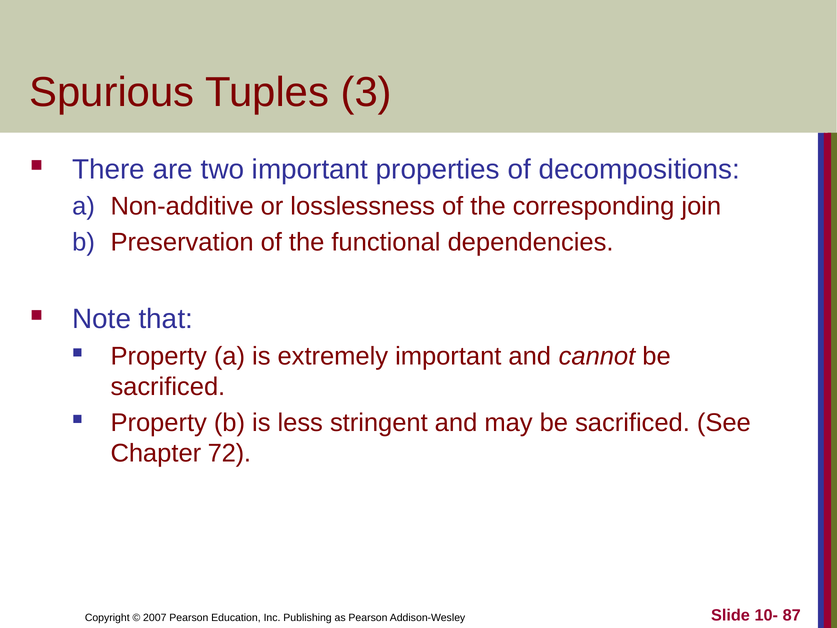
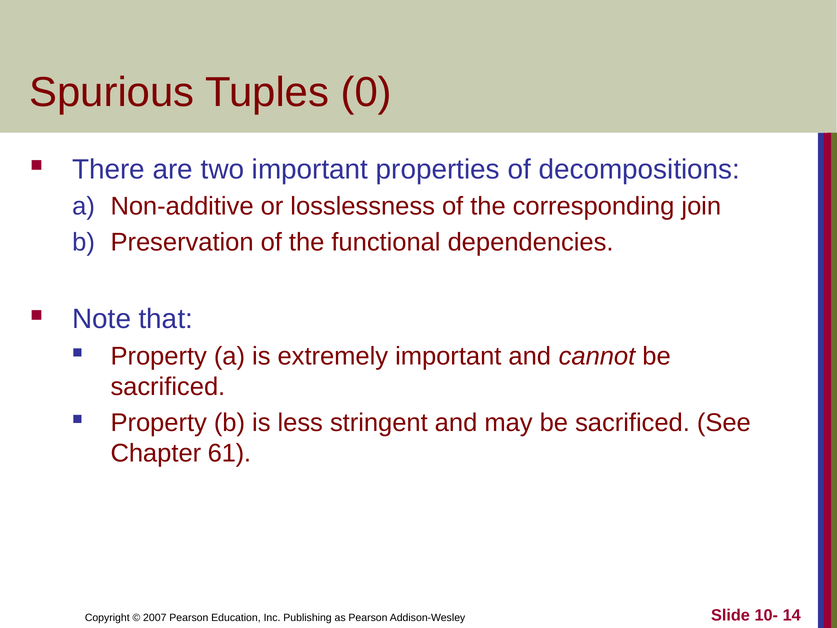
3: 3 -> 0 (366, 92)
72: 72 -> 61 (229, 453)
87: 87 -> 14 (792, 615)
